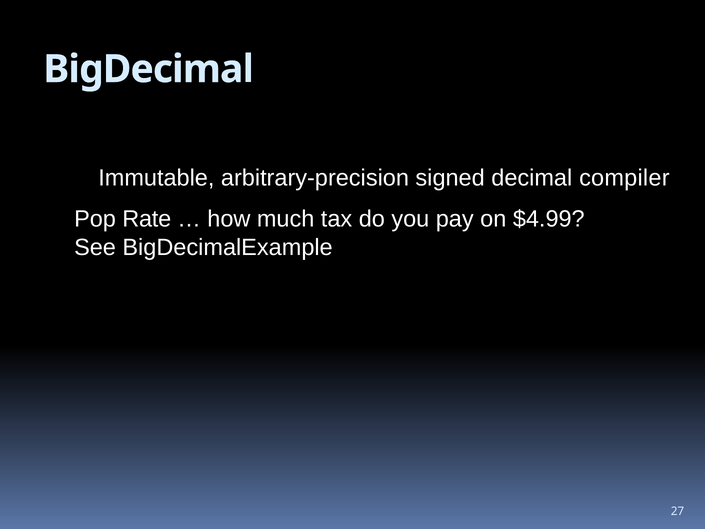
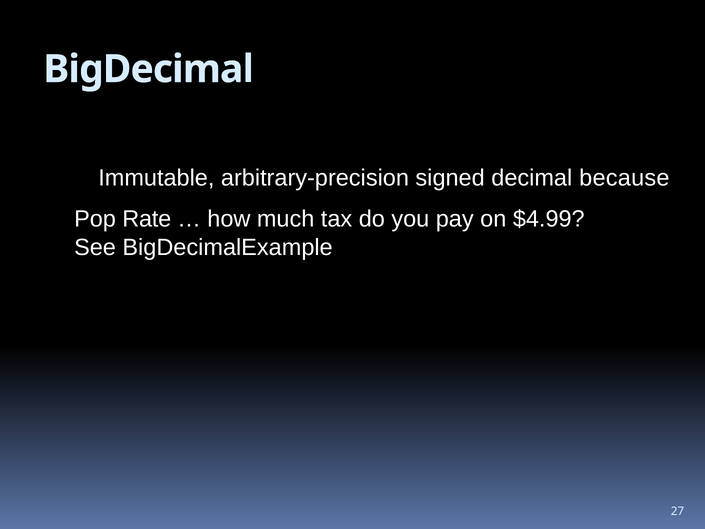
compiler: compiler -> because (624, 178)
